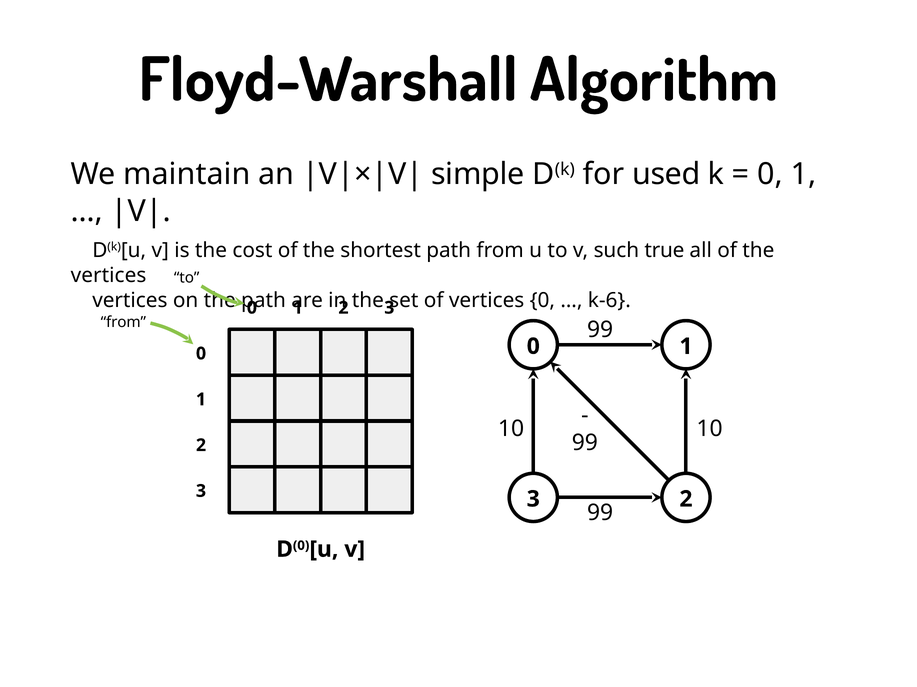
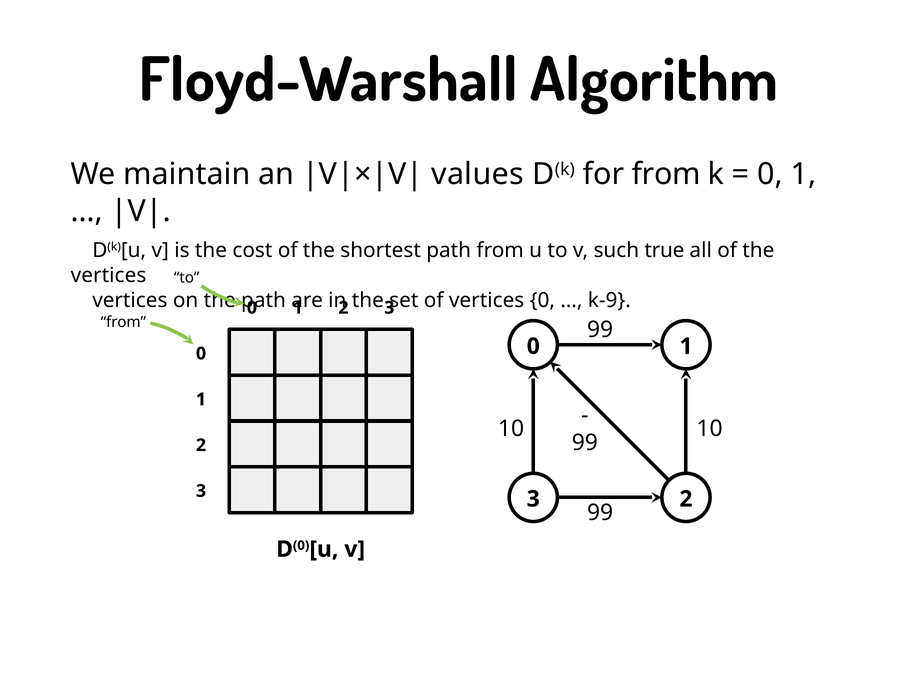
simple: simple -> values (478, 174)
for used: used -> from (666, 174)
k-6: k-6 -> k-9 (609, 300)
